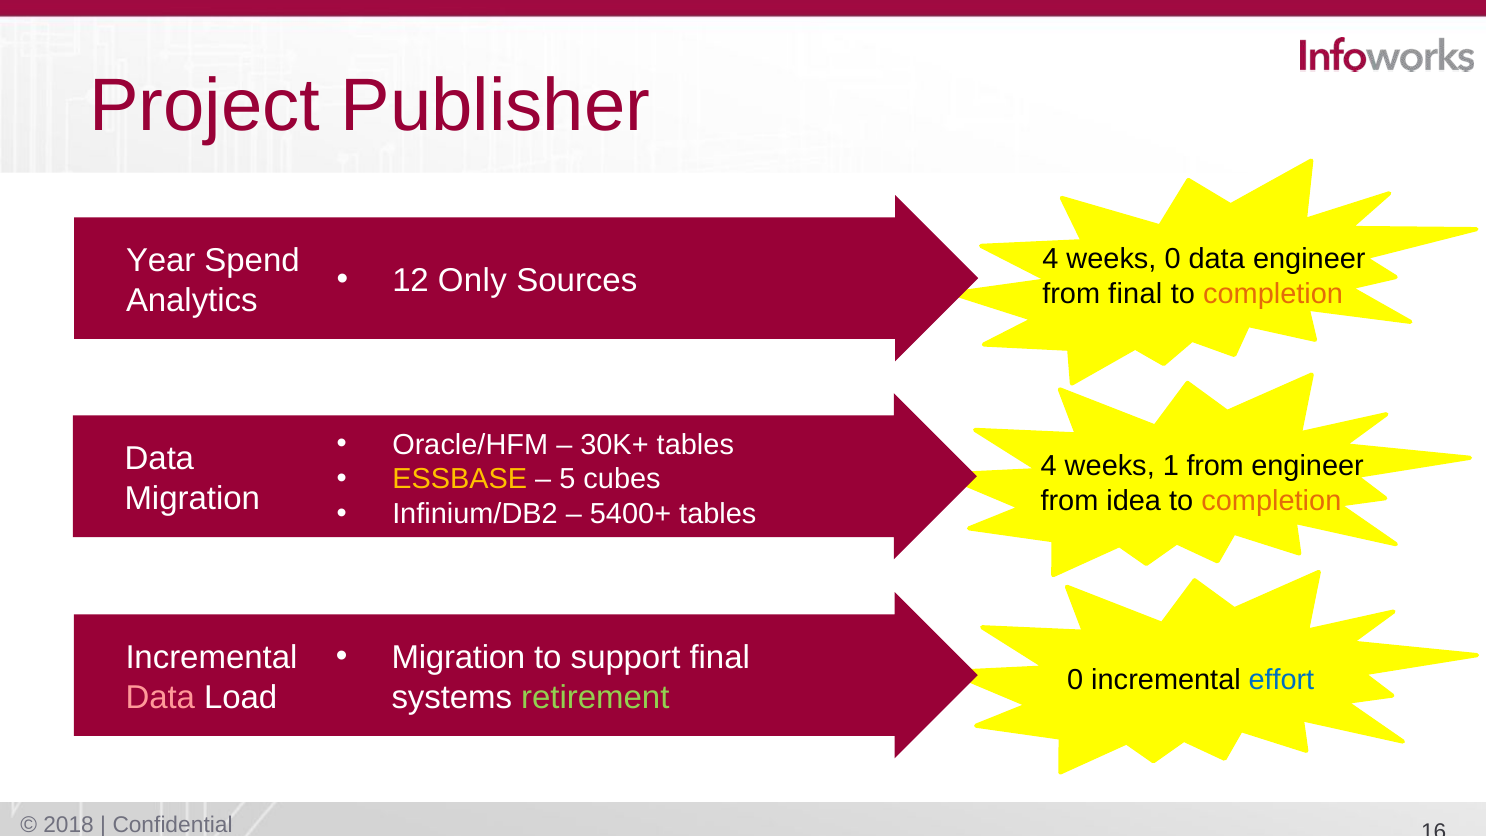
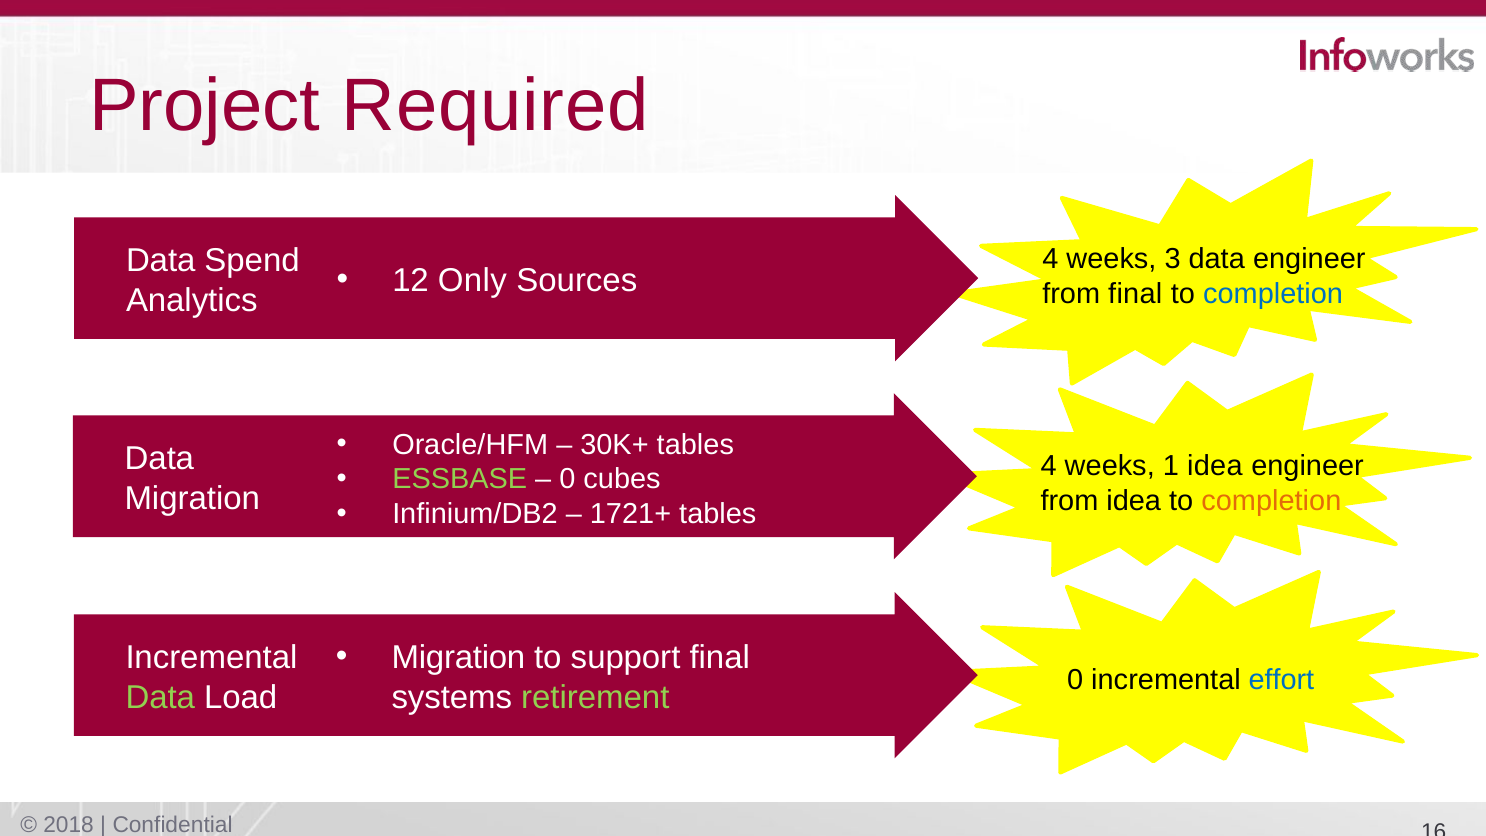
Publisher: Publisher -> Required (495, 106)
Year: Year -> Data (161, 261)
weeks 0: 0 -> 3 (1173, 259)
completion colour: orange -> blue (1273, 294)
1 from: from -> idea (1215, 466)
ESSBASE colour: yellow -> light green (460, 479)
5: 5 -> 0 (567, 479)
5400+: 5400+ -> 1721+ (631, 514)
Data colour: pink -> light green (160, 697)
